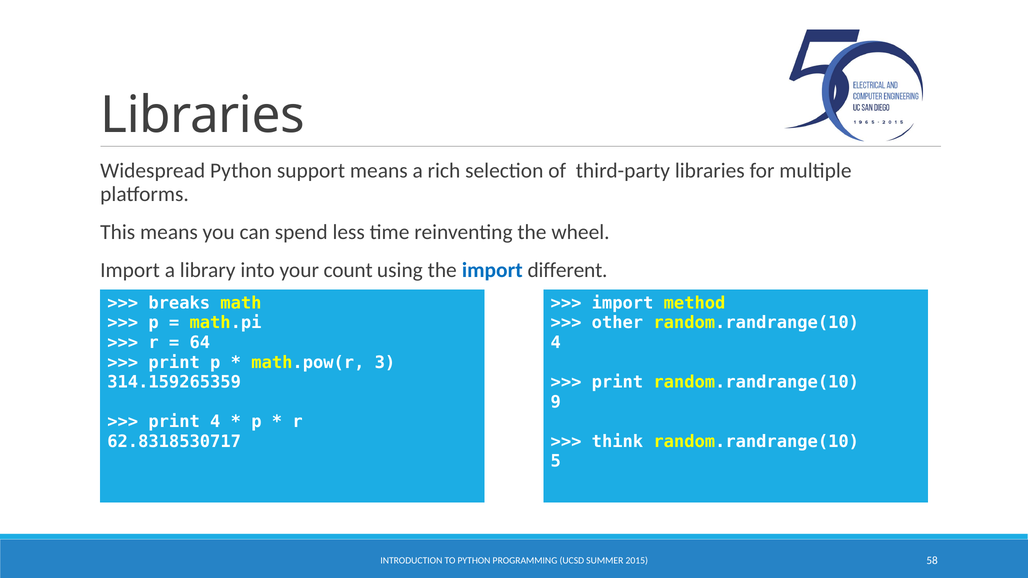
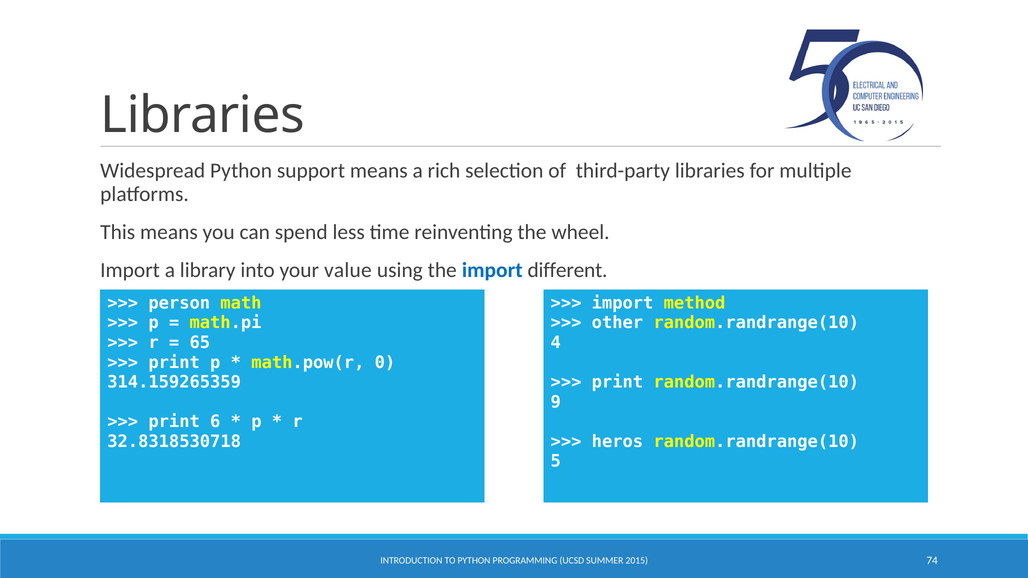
count: count -> value (348, 270)
breaks: breaks -> person (179, 303)
64: 64 -> 65 (200, 343)
3: 3 -> 0 (385, 363)
print 4: 4 -> 6 (215, 422)
62.8318530717: 62.8318530717 -> 32.8318530718 (174, 442)
think: think -> heros (617, 442)
58: 58 -> 74 (932, 561)
